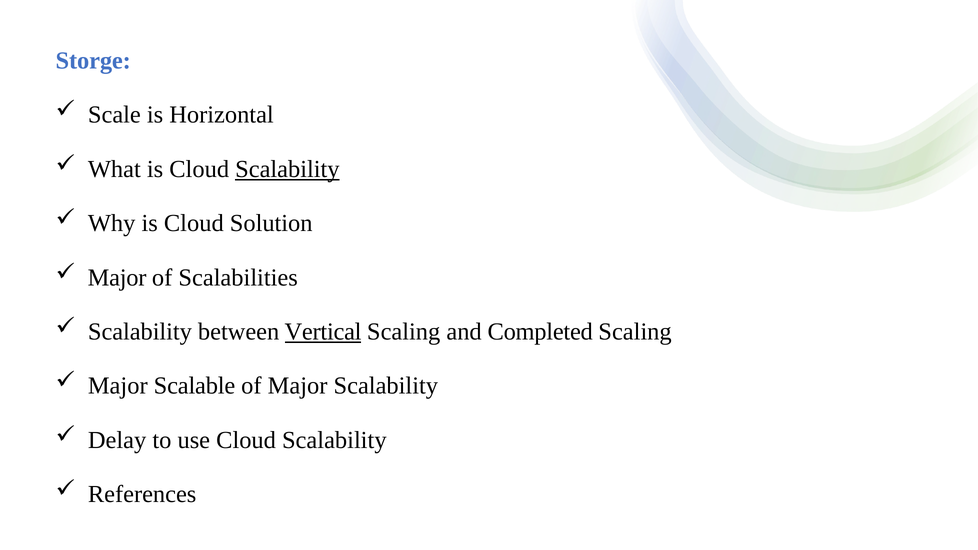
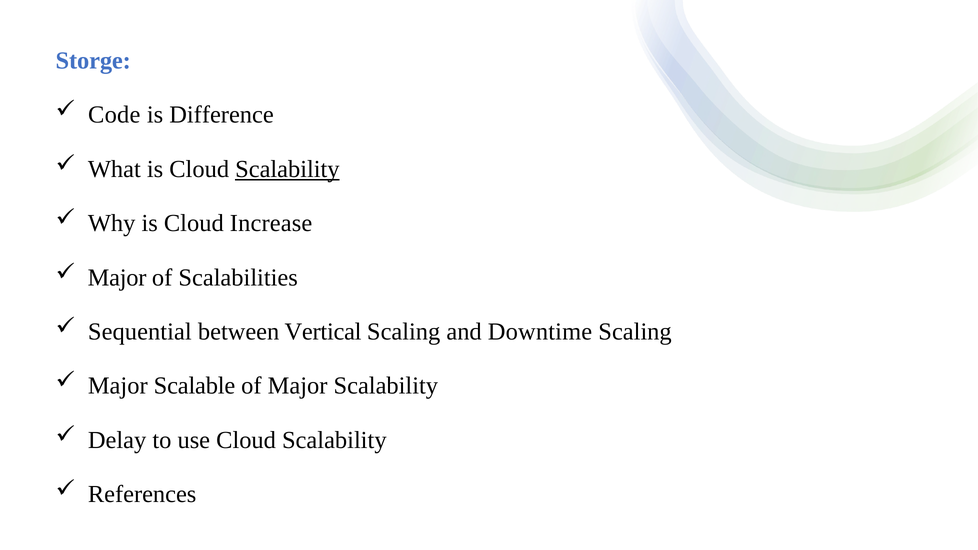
Scale: Scale -> Code (114, 115)
Horizontal: Horizontal -> Difference (222, 115)
Solution: Solution -> Increase (271, 223)
Scalability: Scalability -> Sequential (140, 332)
Vertical underline: present -> none (323, 332)
Completed: Completed -> Downtime (540, 332)
